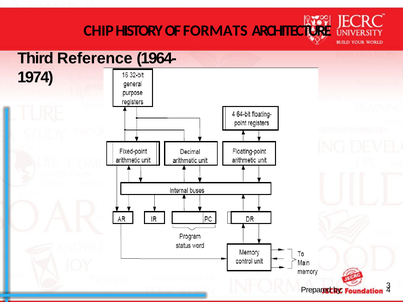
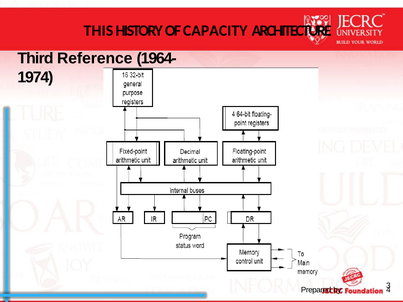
CHIP: CHIP -> THIS (98, 31)
FORMATS: FORMATS -> CAPACITY (215, 31)
